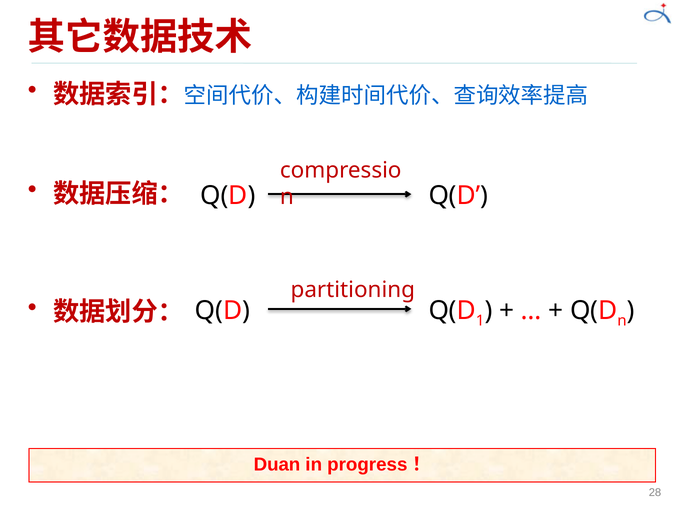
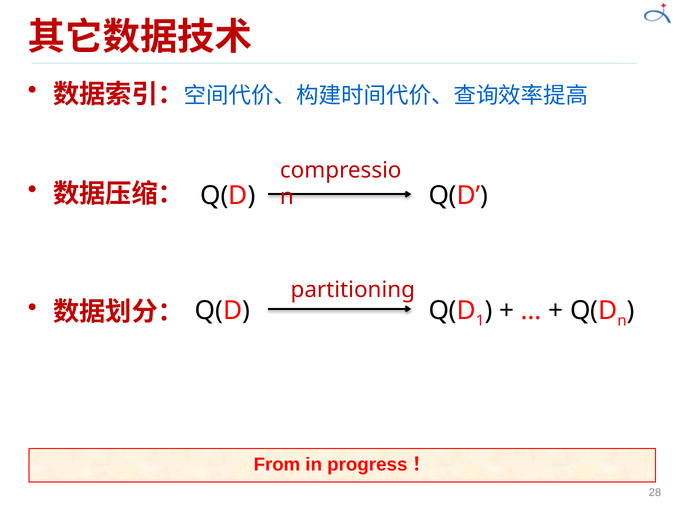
Duan: Duan -> From (277, 465)
